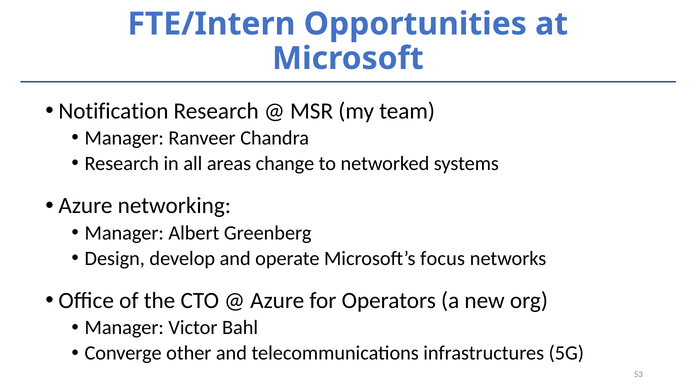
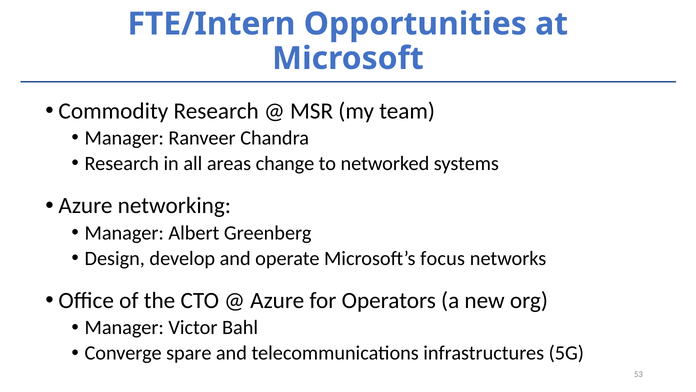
Notification: Notification -> Commodity (113, 111)
other: other -> spare (189, 353)
